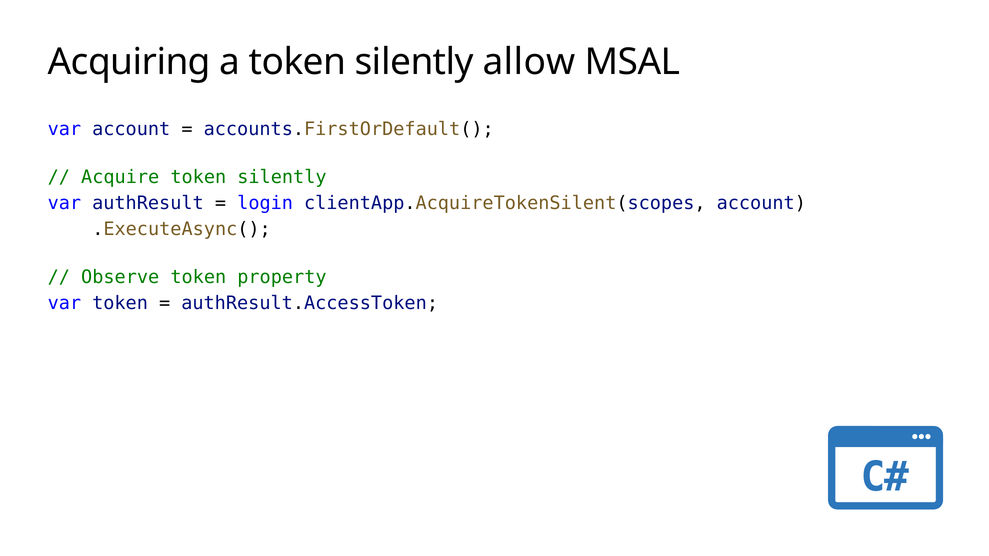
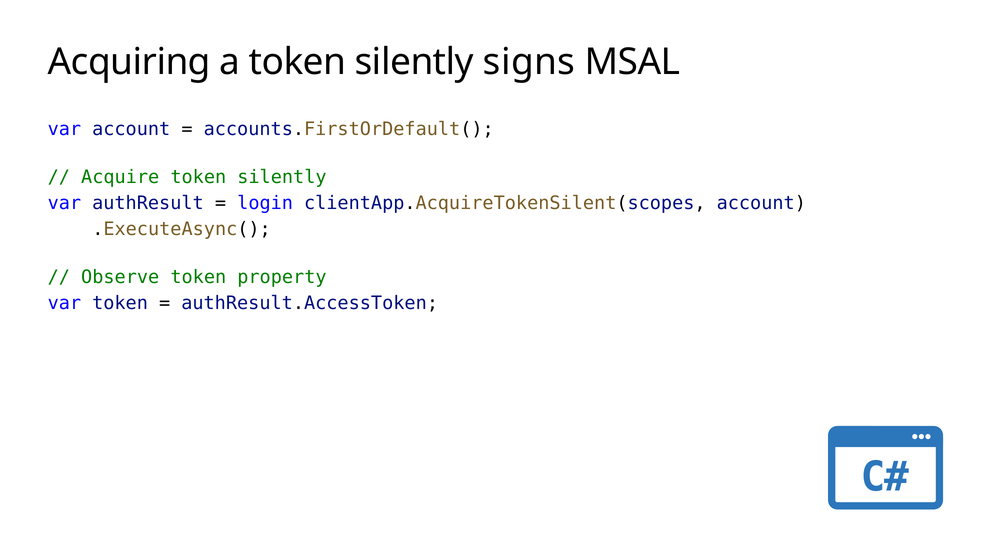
allow: allow -> signs (529, 62)
